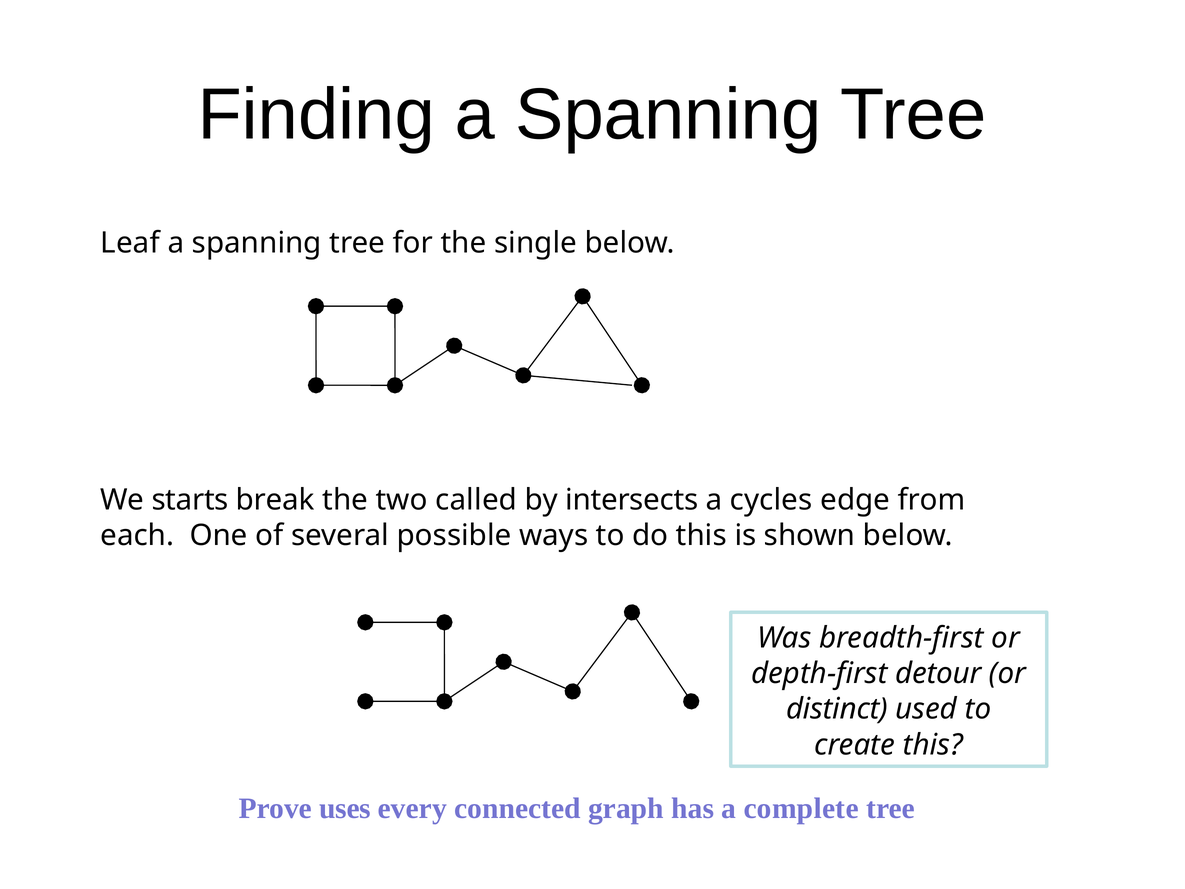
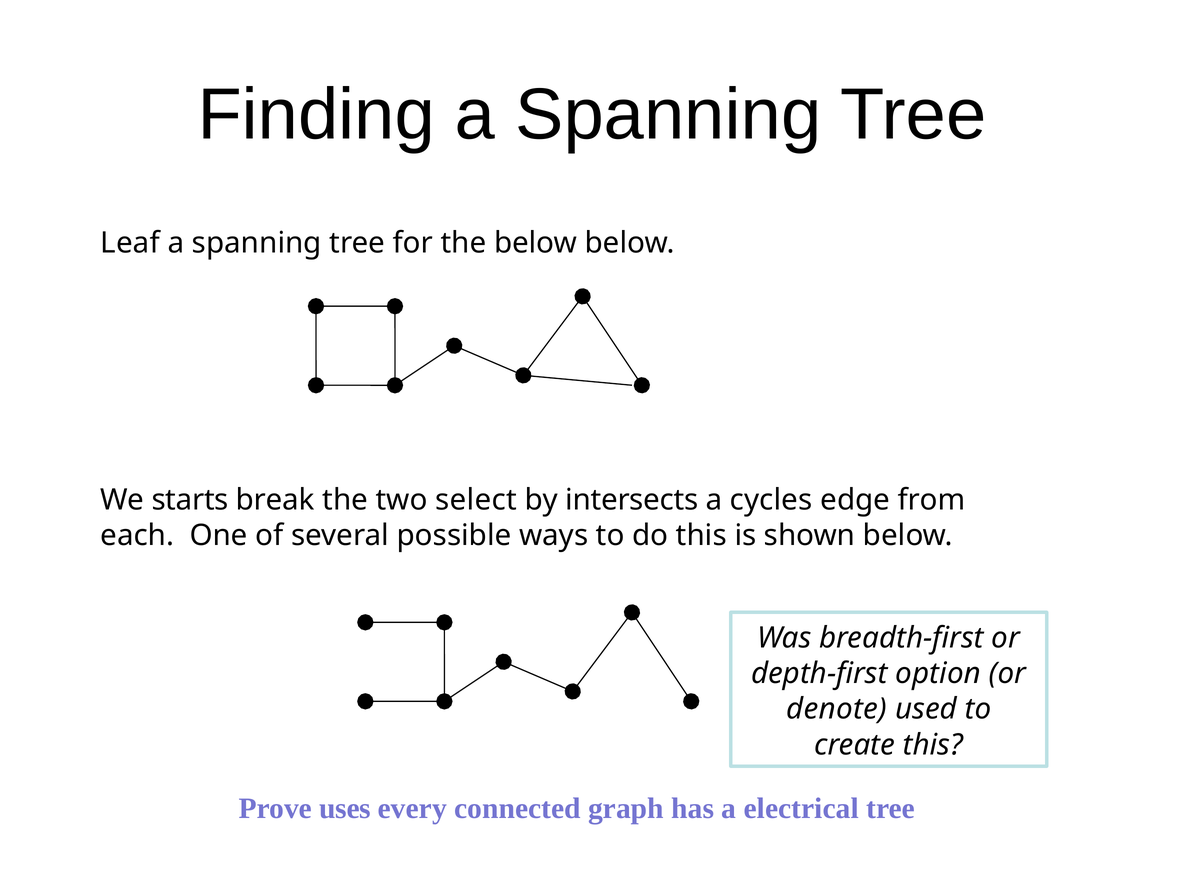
the single: single -> below (536, 243)
called: called -> select (476, 500)
detour: detour -> option (938, 673)
distinct: distinct -> denote (837, 709)
complete: complete -> electrical (801, 808)
